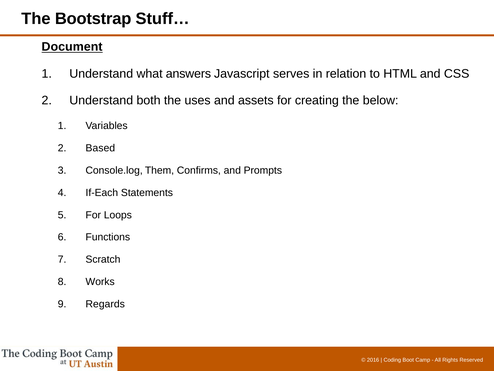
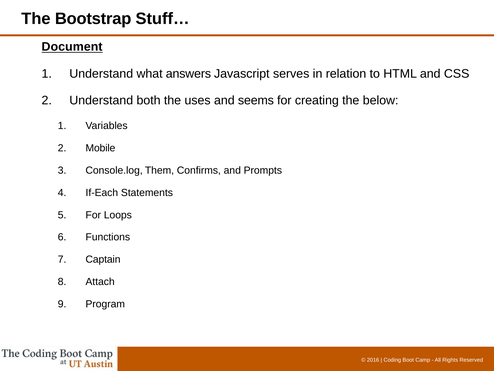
assets: assets -> seems (256, 100)
Based: Based -> Mobile (100, 148)
Scratch: Scratch -> Captain (103, 259)
Works: Works -> Attach (100, 281)
Regards: Regards -> Program (105, 304)
